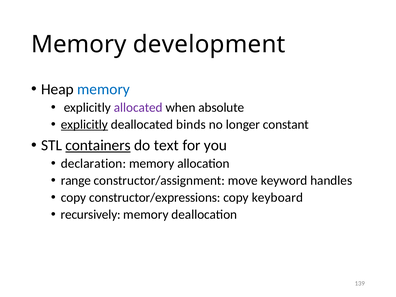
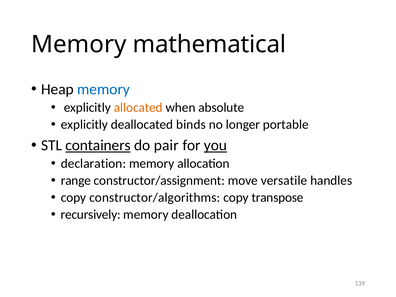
development: development -> mathematical (209, 44)
allocated colour: purple -> orange (138, 107)
explicitly underline: present -> none (84, 124)
constant: constant -> portable (286, 124)
text: text -> pair (166, 145)
you underline: none -> present (215, 145)
keyword: keyword -> versatile (284, 181)
constructor/expressions: constructor/expressions -> constructor/algorithms (155, 198)
keyboard: keyboard -> transpose (278, 198)
